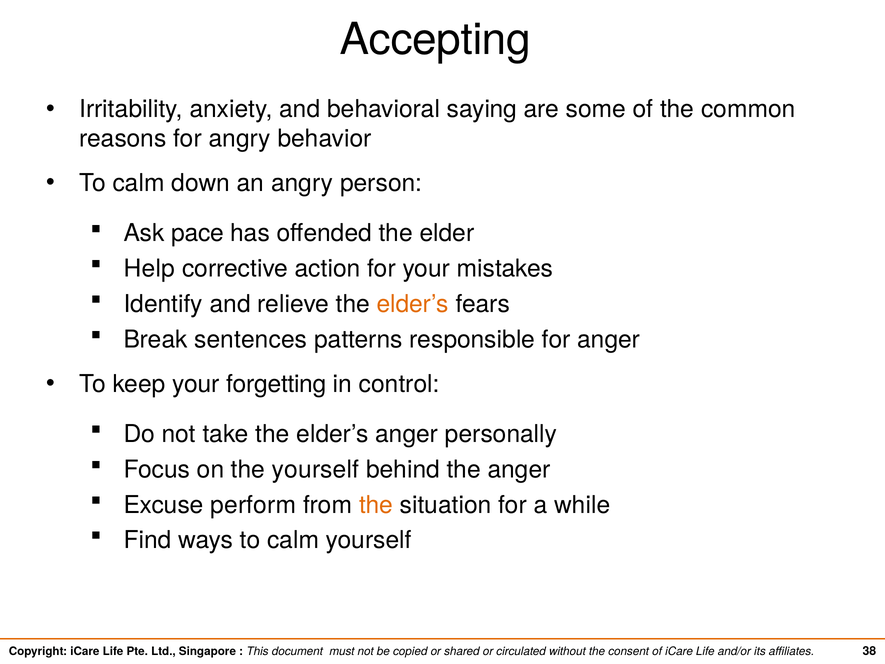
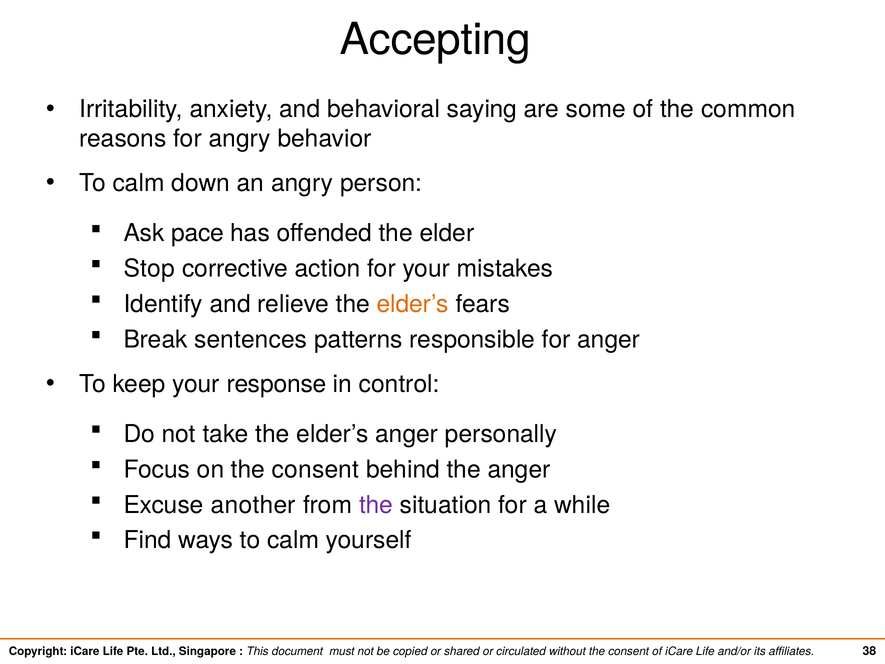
Help: Help -> Stop (149, 269)
forgetting: forgetting -> response (276, 384)
on the yourself: yourself -> consent (316, 469)
perform: perform -> another (253, 505)
the colour: orange -> purple (376, 505)
